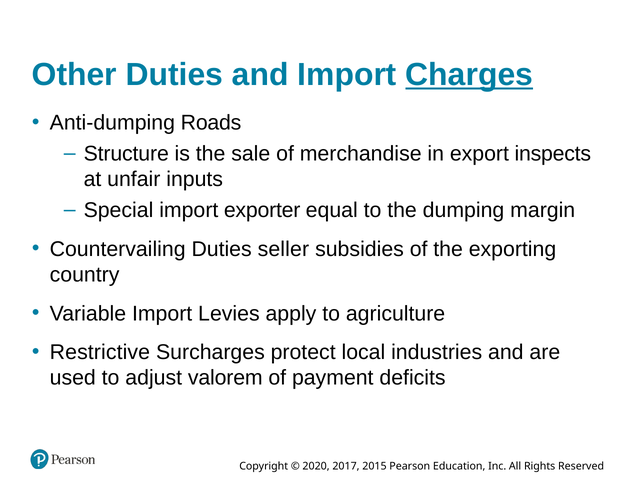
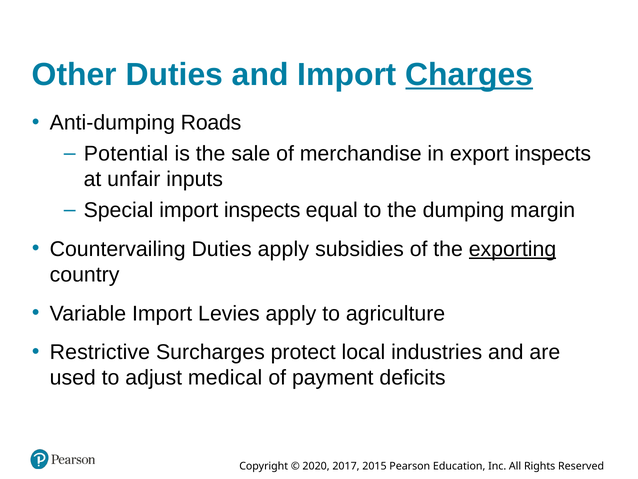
Structure: Structure -> Potential (126, 154)
import exporter: exporter -> inspects (262, 210)
Duties seller: seller -> apply (283, 249)
exporting underline: none -> present (512, 249)
valorem: valorem -> medical (225, 378)
